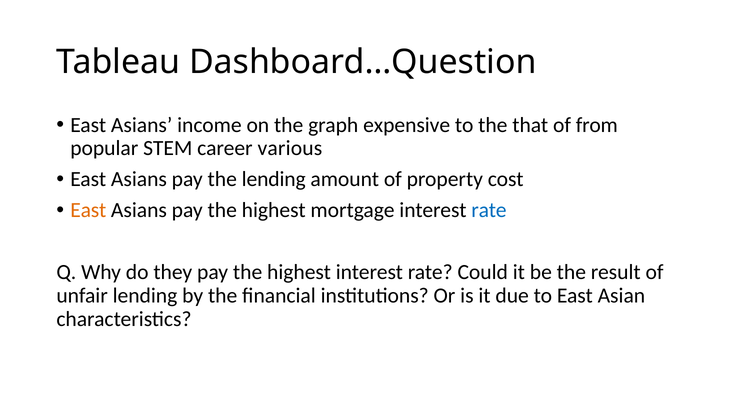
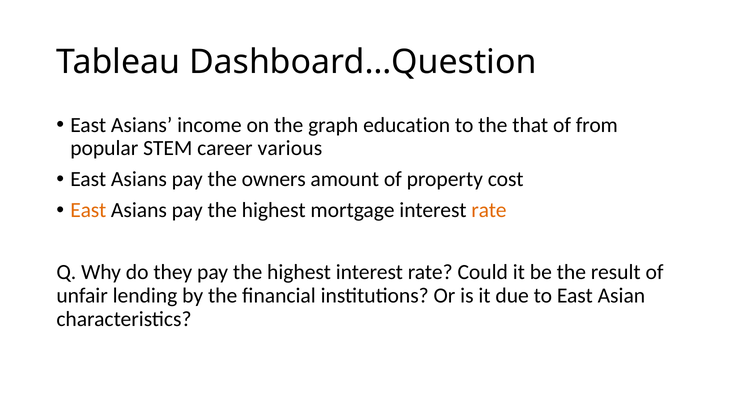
expensive: expensive -> education (407, 125)
the lending: lending -> owners (274, 179)
rate colour: blue -> orange (489, 210)
